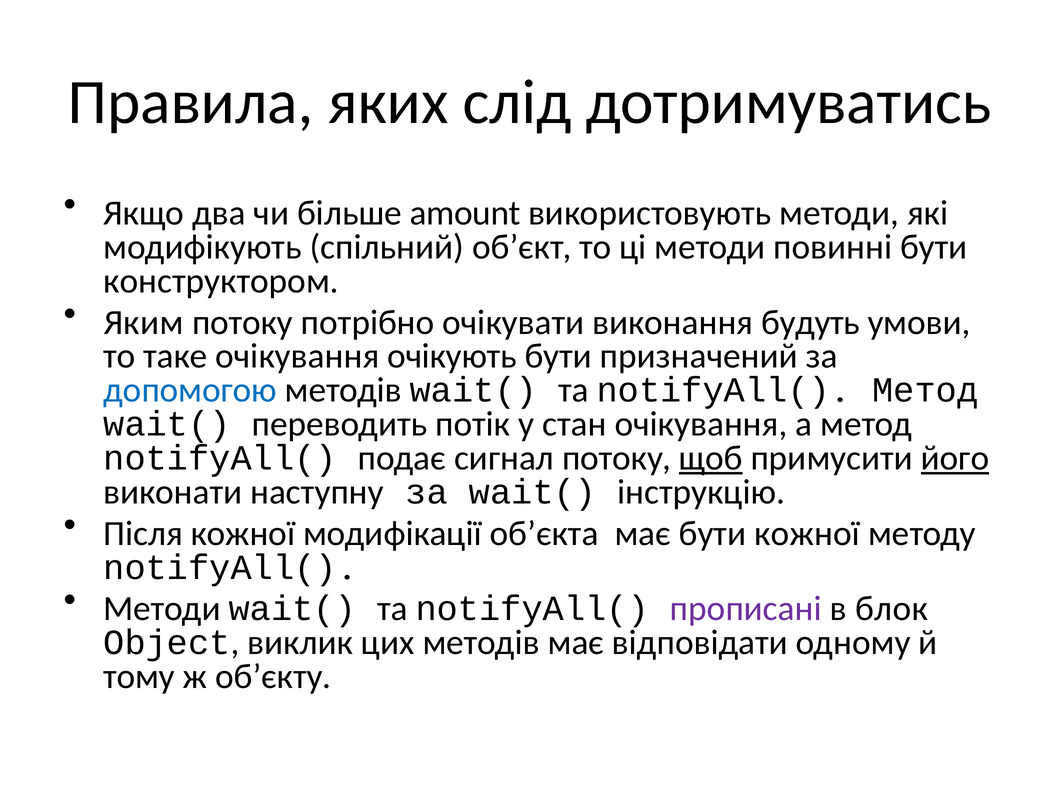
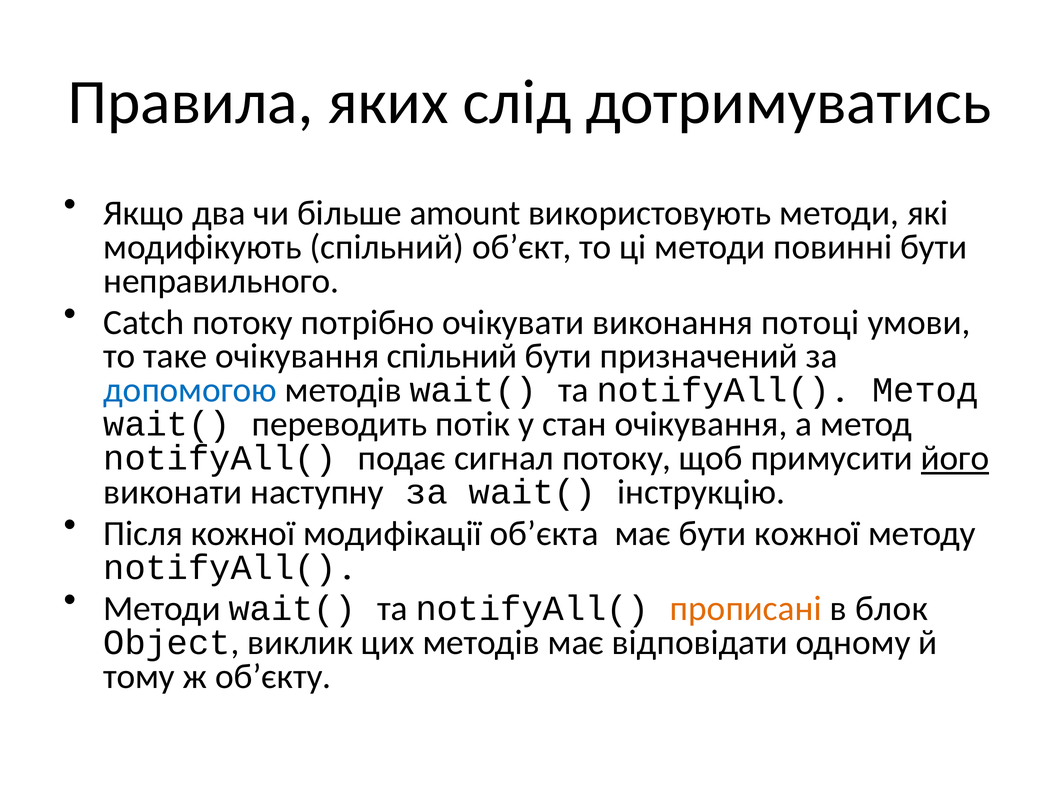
конструктором: конструктором -> неправильного (221, 281)
Яким: Яким -> Catch (144, 322)
будуть: будуть -> потоці (810, 322)
очікування очікують: очікують -> спільний (452, 356)
щоб underline: present -> none (711, 458)
прописані colour: purple -> orange (746, 609)
